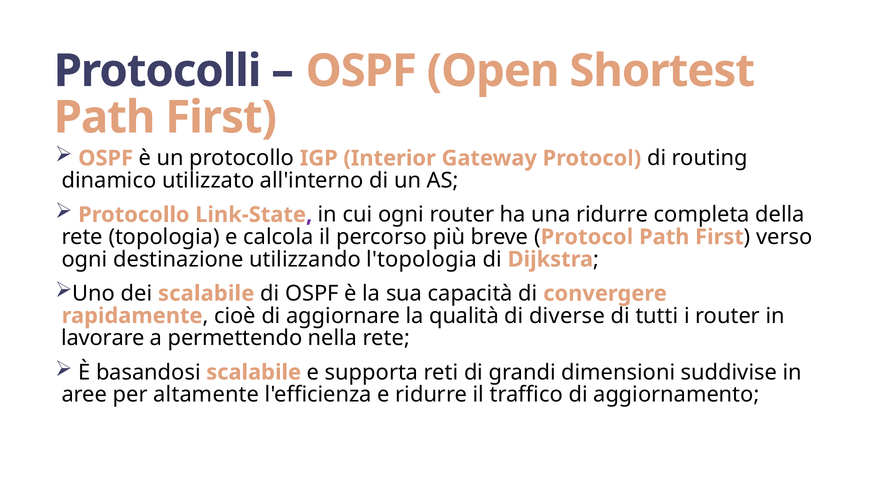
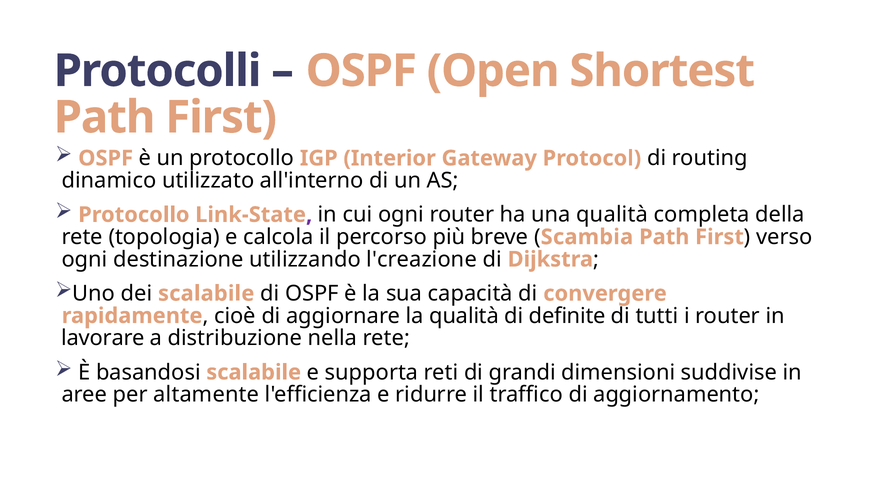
una ridurre: ridurre -> qualità (612, 215)
Protocol: Protocol -> Scambia (587, 237)
l'topologia: l'topologia -> l'creazione (422, 259)
diverse: diverse -> definite (567, 316)
permettendo: permettendo -> distribuzione (235, 338)
